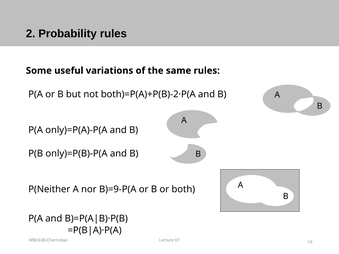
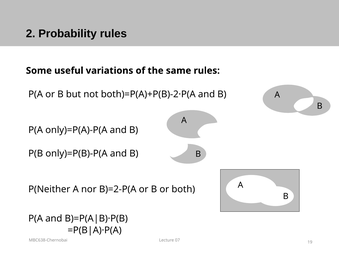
B)=9-P(A: B)=9-P(A -> B)=2-P(A (118, 189)
